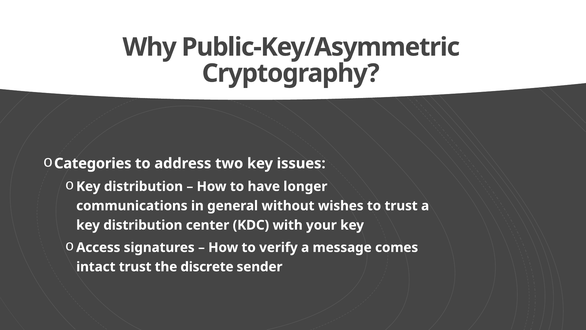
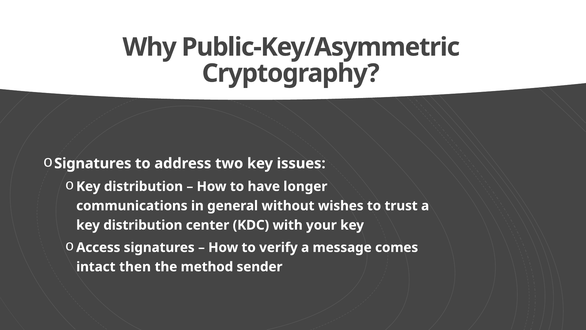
Categories: Categories -> Signatures (93, 163)
intact trust: trust -> then (135, 267)
discrete: discrete -> method (207, 267)
